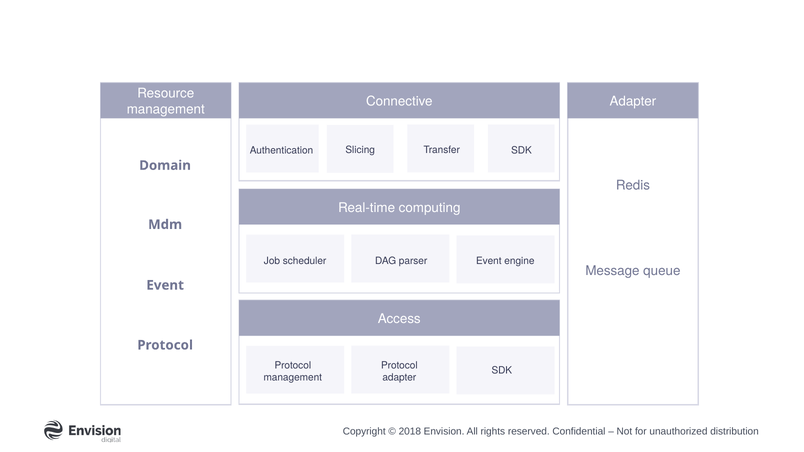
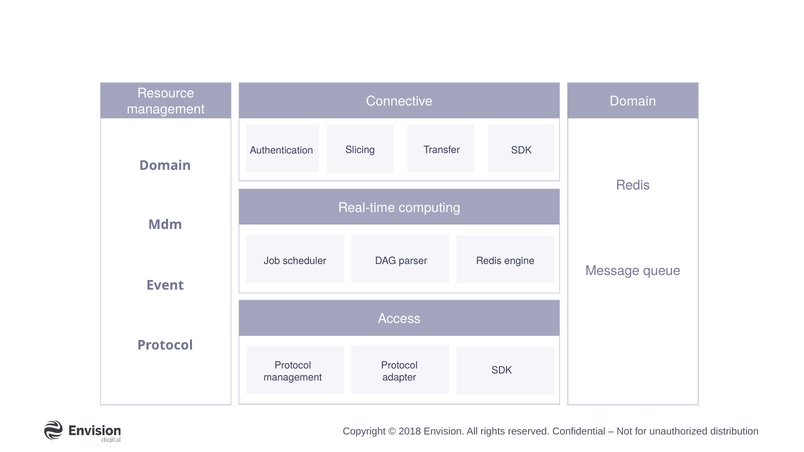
Connective Adapter: Adapter -> Domain (633, 102)
parser Event: Event -> Redis (489, 261)
